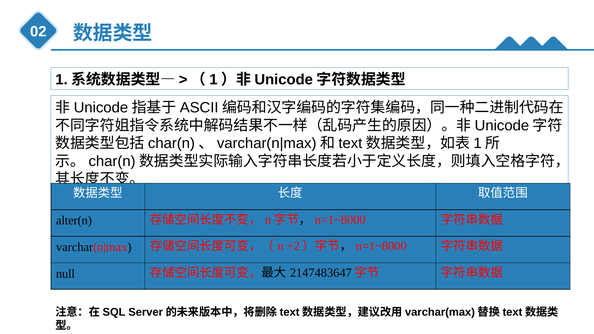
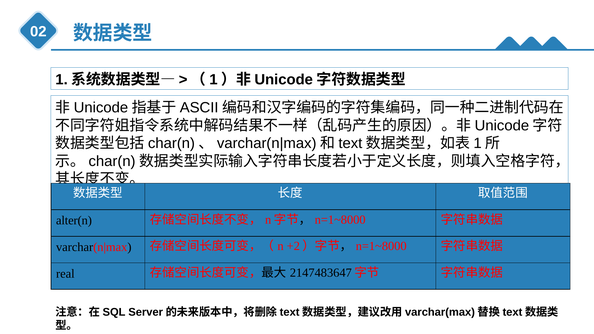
null: null -> real (65, 274)
